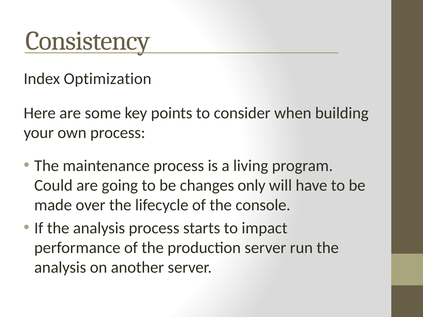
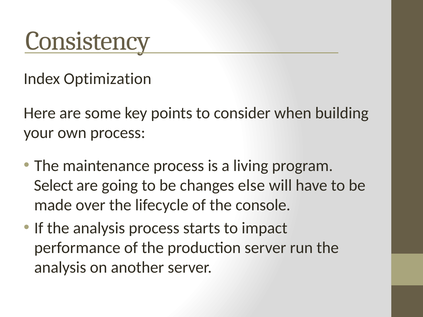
Could: Could -> Select (54, 186)
only: only -> else (251, 186)
